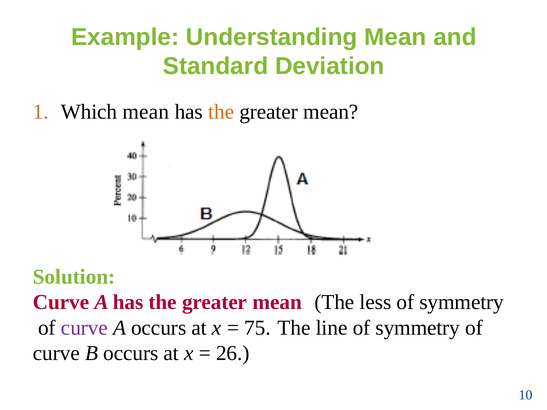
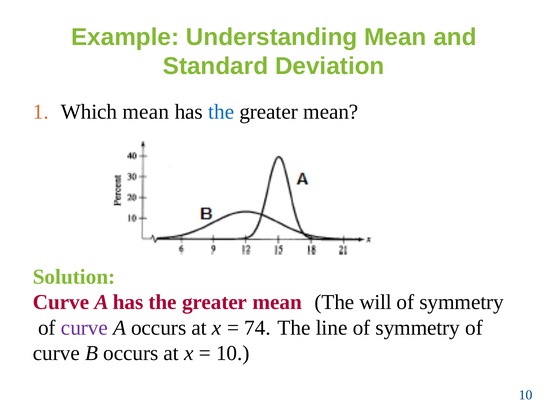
the colour: orange -> blue (221, 112)
less: less -> will (376, 302)
75: 75 -> 74 (258, 328)
26: 26 -> 10 (233, 353)
